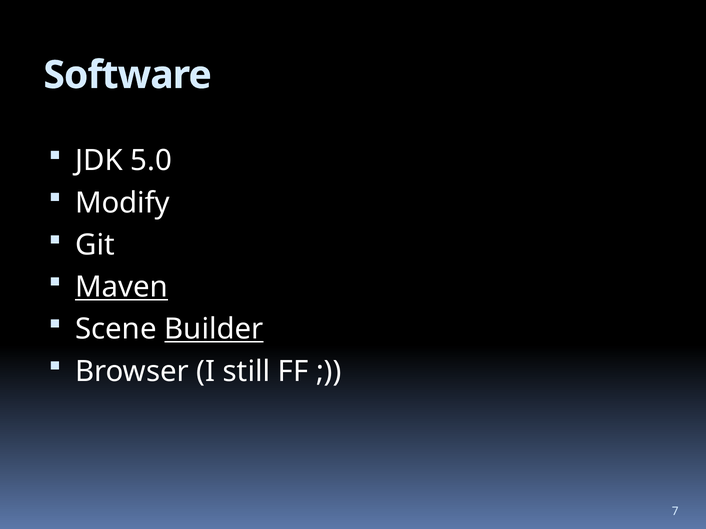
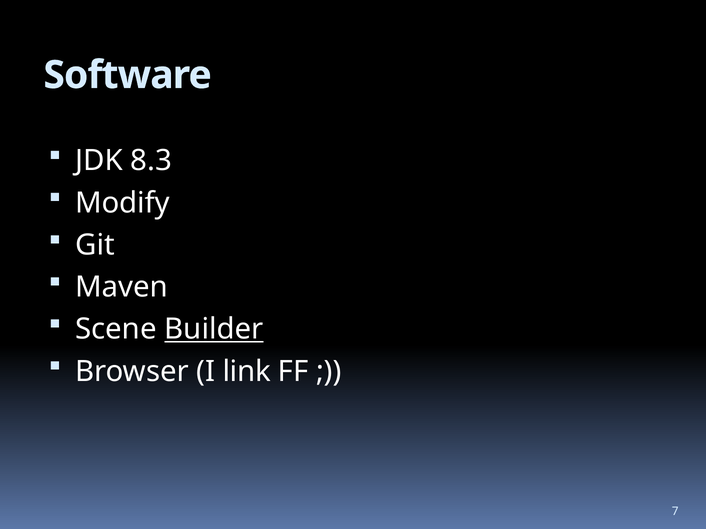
5.0: 5.0 -> 8.3 (151, 161)
Maven underline: present -> none (122, 287)
still: still -> link (247, 372)
